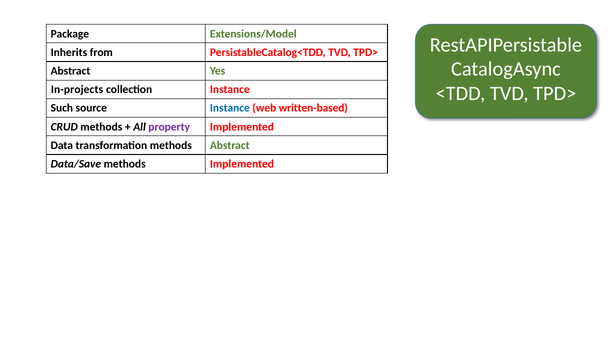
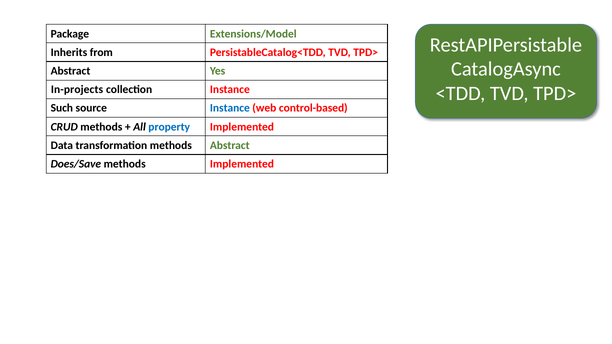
written-based: written-based -> control-based (313, 108)
property colour: purple -> blue (169, 127)
Data/Save: Data/Save -> Does/Save (76, 164)
